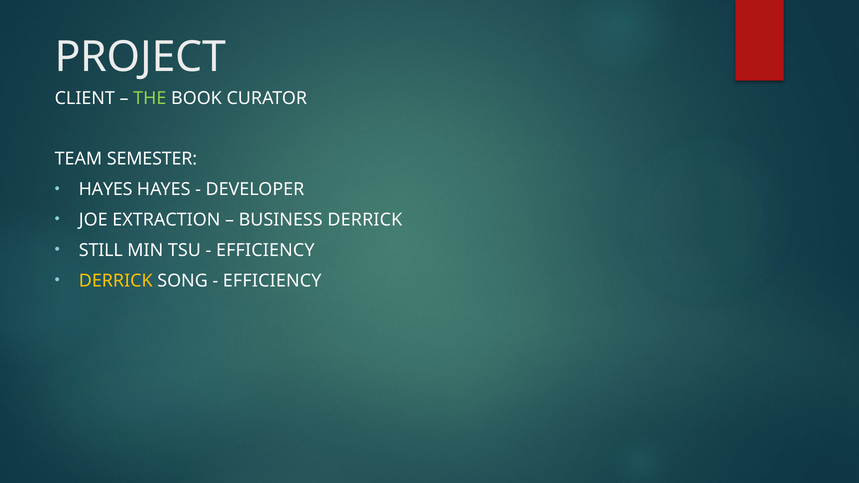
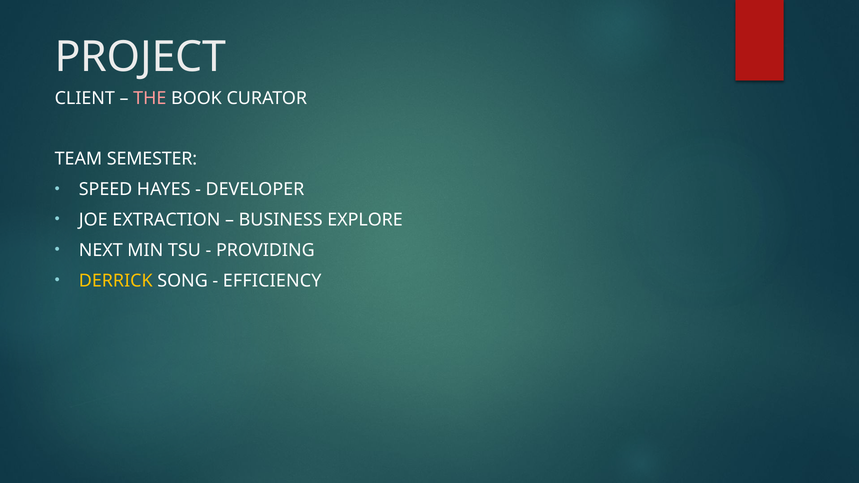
THE colour: light green -> pink (150, 98)
HAYES: HAYES -> SPEED (106, 190)
BUSINESS DERRICK: DERRICK -> EXPLORE (365, 220)
STILL: STILL -> NEXT (101, 250)
EFFICIENCY: EFFICIENCY -> PROVIDING (265, 250)
